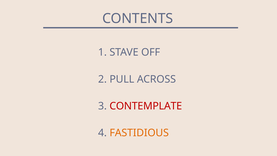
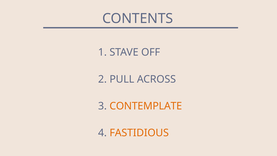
CONTEMPLATE colour: red -> orange (146, 106)
